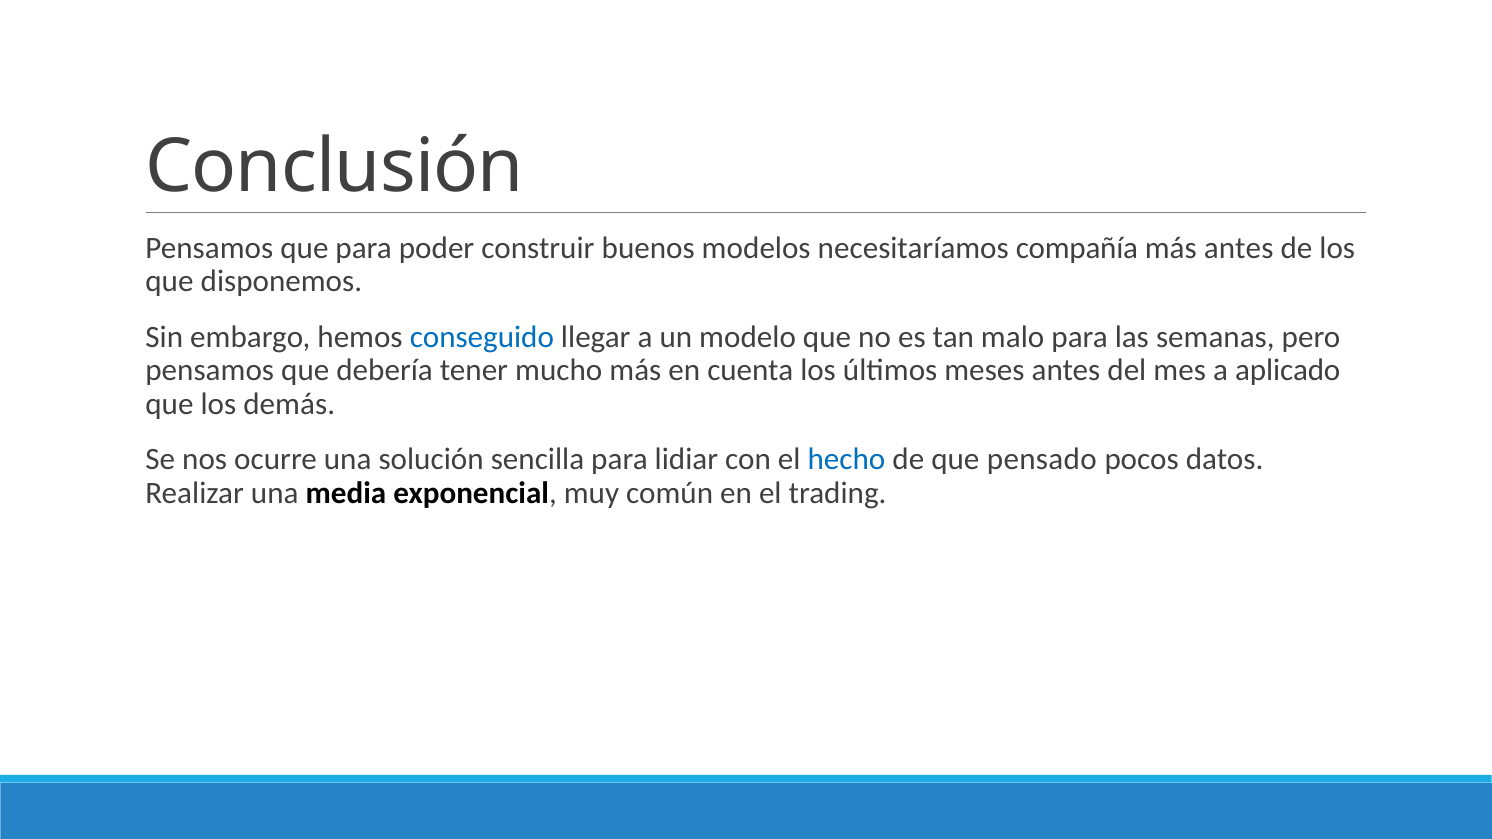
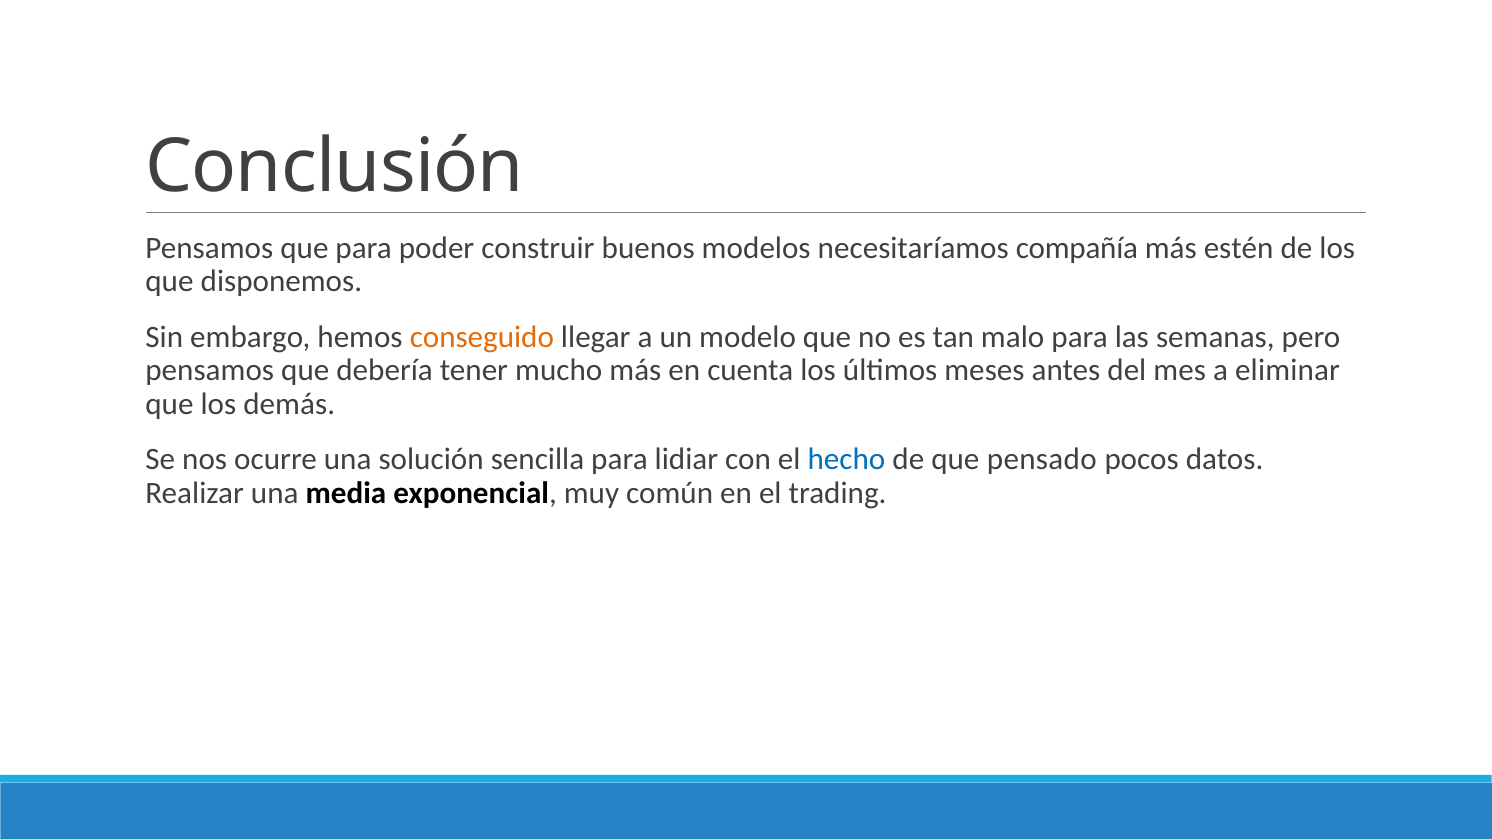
más antes: antes -> estén (1239, 248)
conseguido colour: blue -> orange (482, 337)
aplicado: aplicado -> eliminar (1288, 371)
